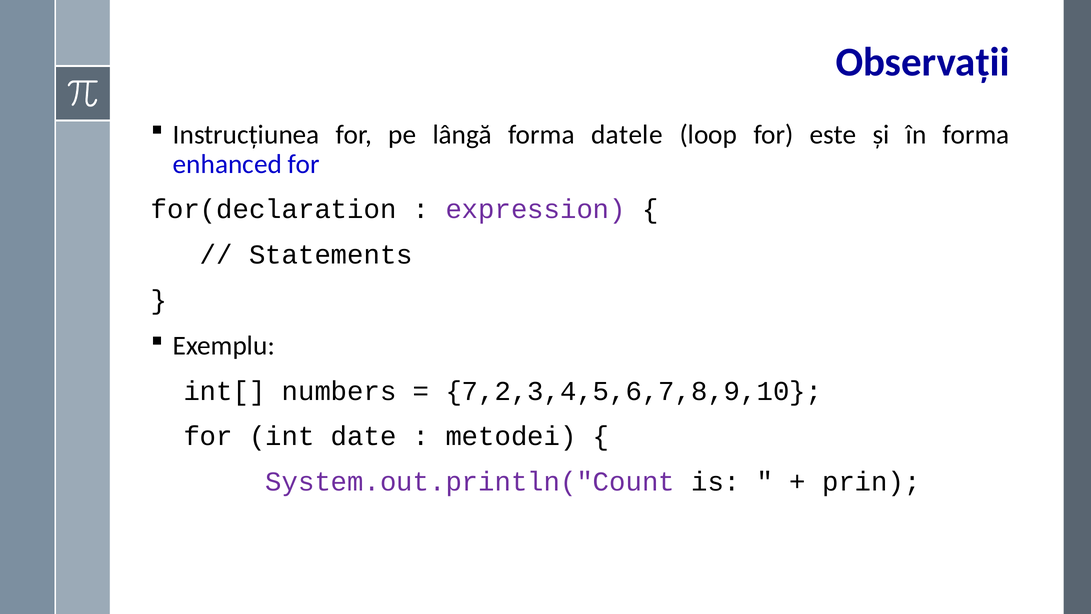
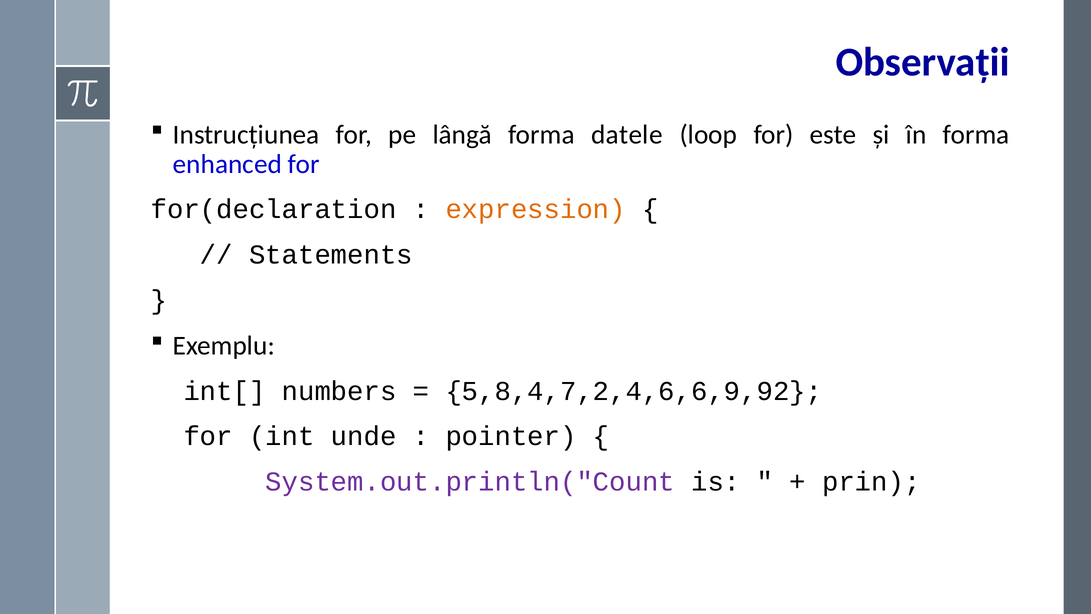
expression colour: purple -> orange (536, 209)
7,2,3,4,5,6,7,8,9,10: 7,2,3,4,5,6,7,8,9,10 -> 5,8,4,7,2,4,6,6,9,92 (634, 391)
date: date -> unde (364, 436)
metodei: metodei -> pointer (511, 436)
